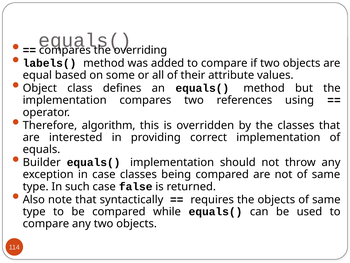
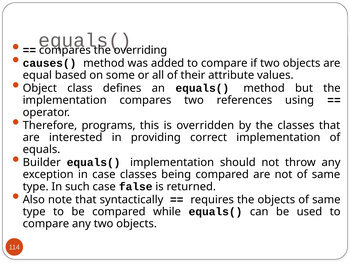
labels(: labels( -> causes( (50, 63)
algorithm: algorithm -> programs (109, 125)
